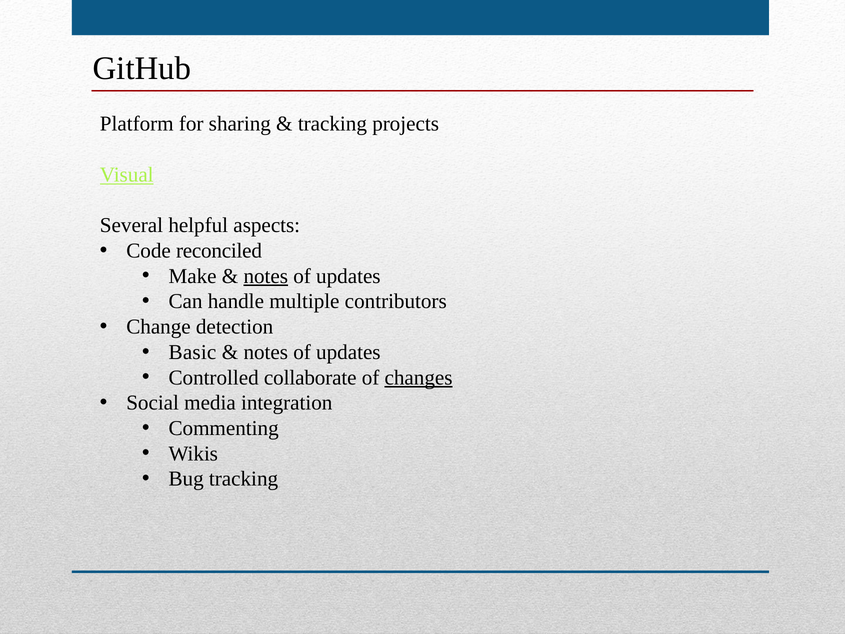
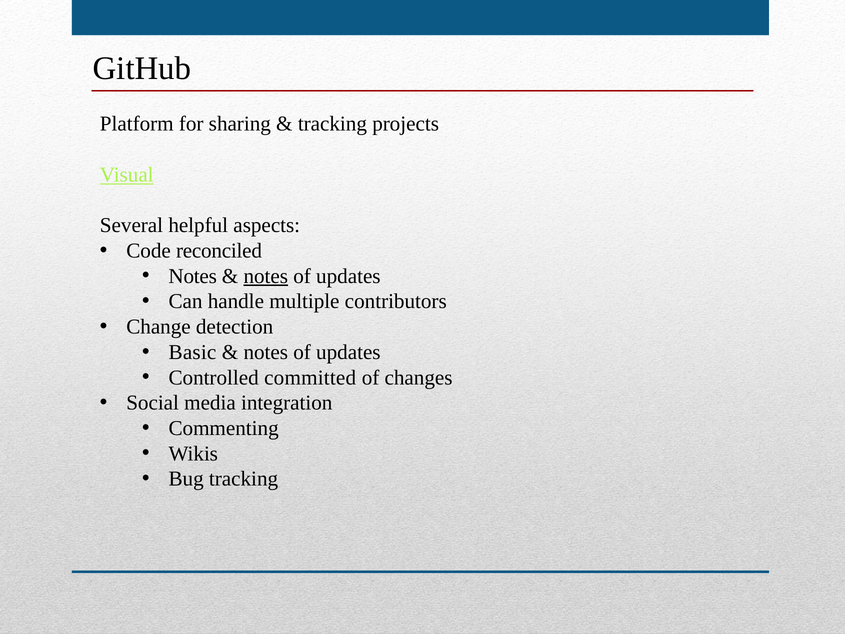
Make: Make -> Notes (193, 276)
collaborate: collaborate -> committed (310, 377)
changes underline: present -> none (419, 377)
